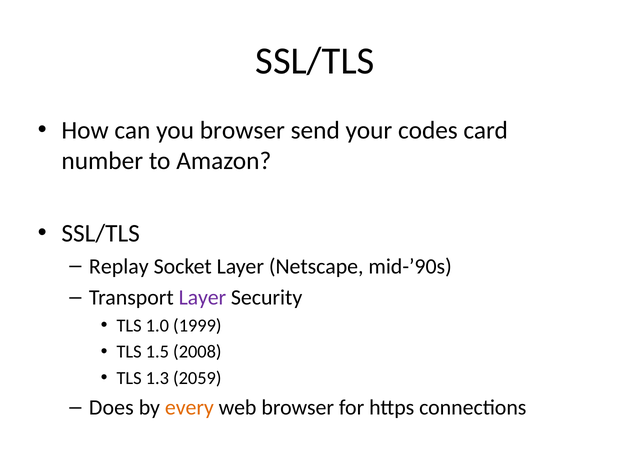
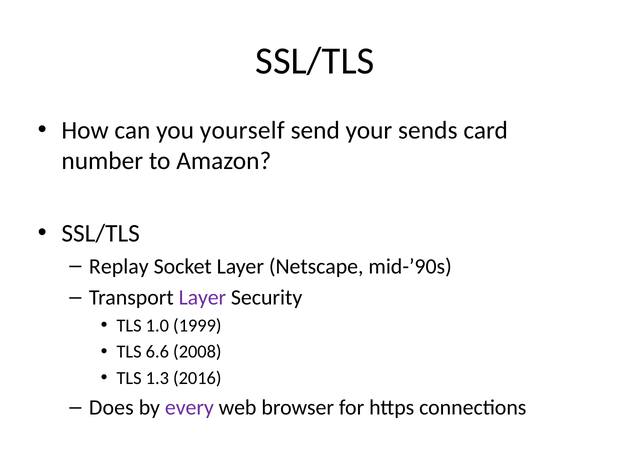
you browser: browser -> yourself (242, 130)
codes: codes -> sends (428, 130)
1.5: 1.5 -> 6.6 (157, 351)
2059: 2059 -> 2016 (197, 378)
every colour: orange -> purple (189, 407)
